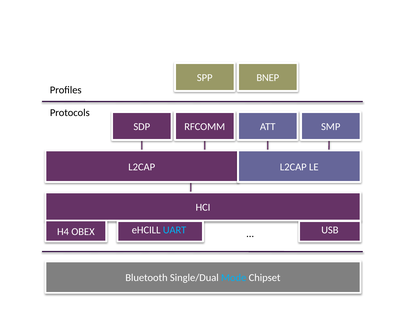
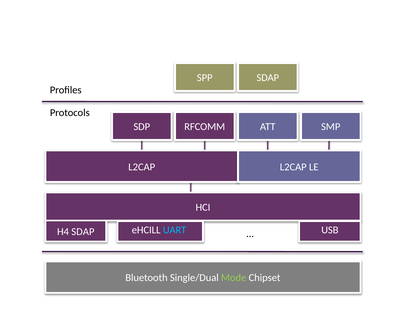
SPP BNEP: BNEP -> SDAP (268, 78)
H4 OBEX: OBEX -> SDAP (83, 232)
Mode colour: light blue -> light green (234, 278)
